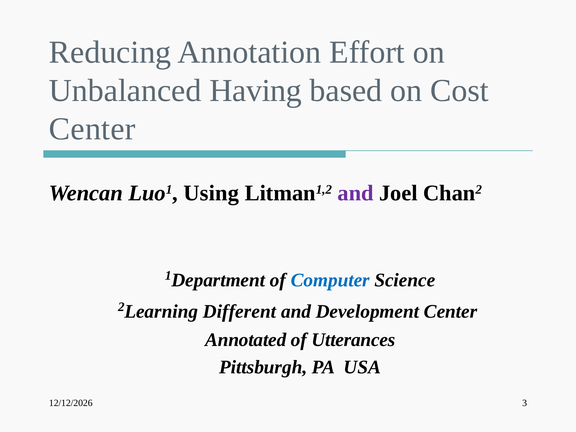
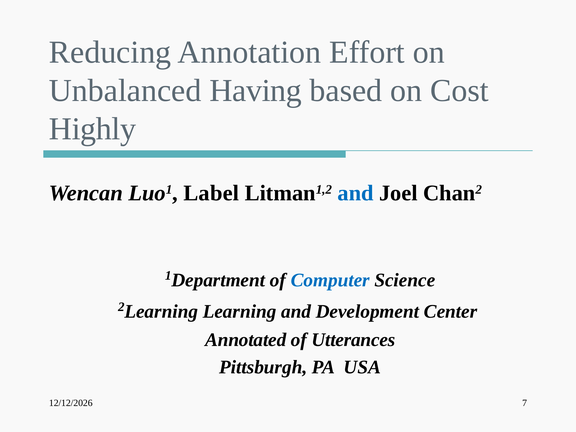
Center: Center -> Highly (93, 129)
Using: Using -> Label (211, 193)
and colour: purple -> blue (356, 193)
Different: Different -> Learning (240, 312)
3: 3 -> 7 (525, 403)
